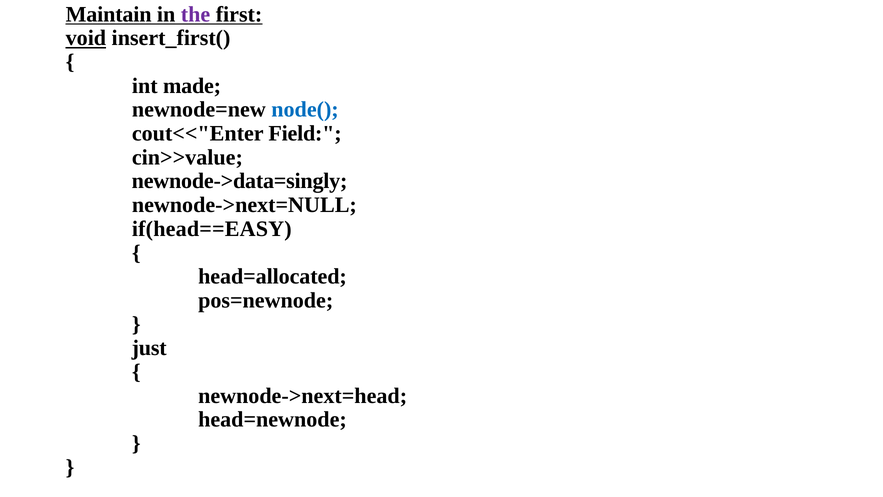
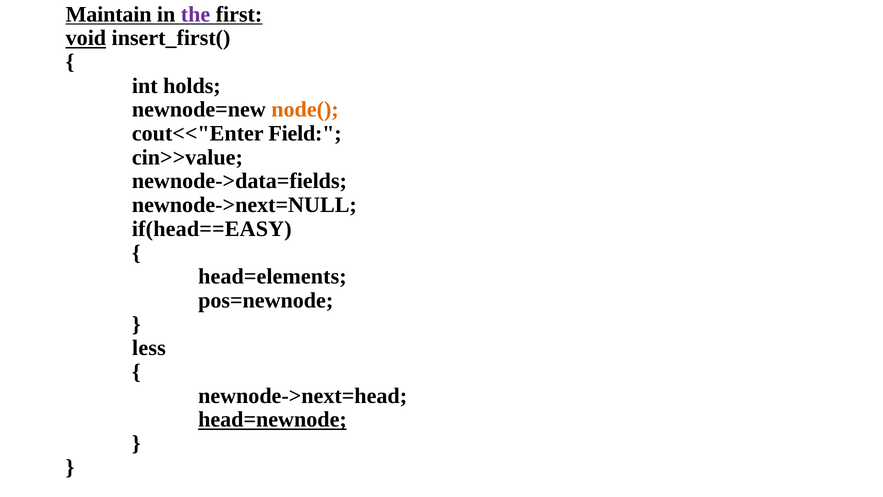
made: made -> holds (192, 86)
node( colour: blue -> orange (305, 110)
newnode->data=singly: newnode->data=singly -> newnode->data=fields (239, 181)
head=allocated: head=allocated -> head=elements (272, 276)
just: just -> less (149, 348)
head=newnode underline: none -> present (272, 419)
